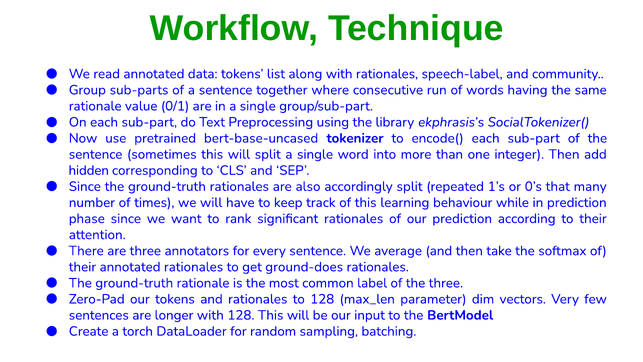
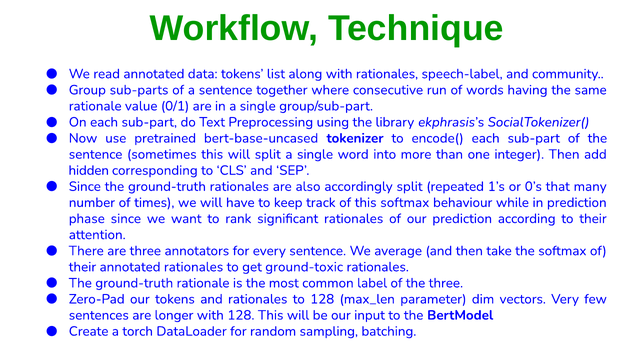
this learning: learning -> softmax (405, 202)
ground-does: ground-does -> ground-toxic (304, 267)
